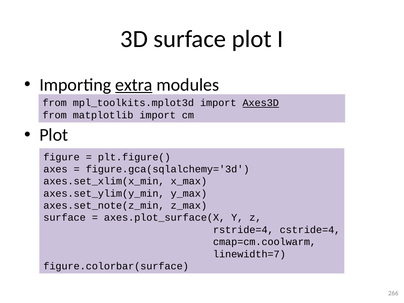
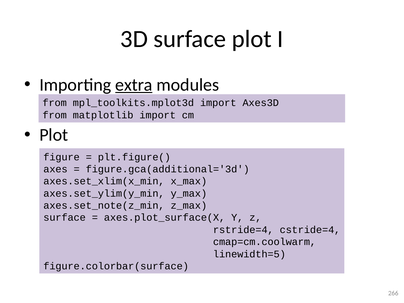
Axes3D underline: present -> none (261, 103)
figure.gca(sqlalchemy='3d: figure.gca(sqlalchemy='3d -> figure.gca(additional='3d (168, 169)
linewidth=7: linewidth=7 -> linewidth=5 (249, 254)
